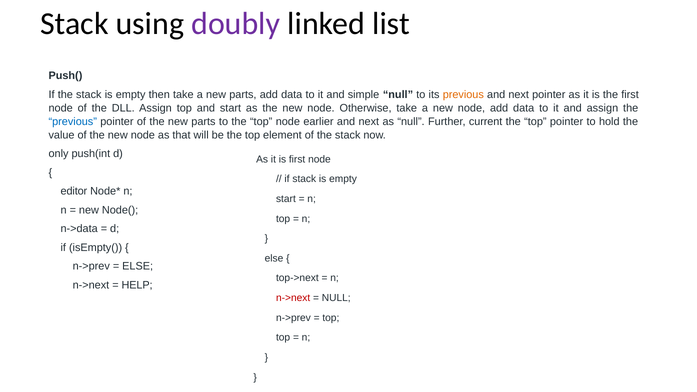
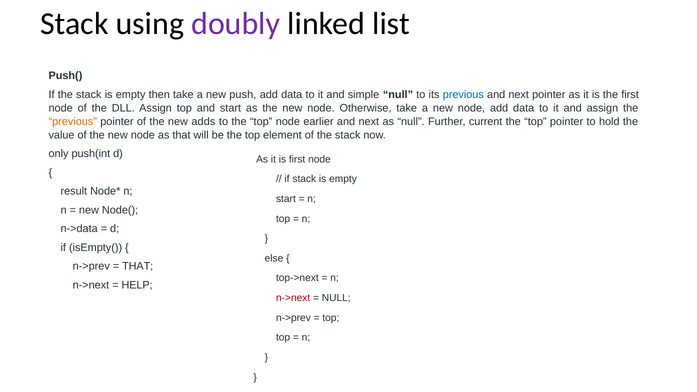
a new parts: parts -> push (243, 95)
previous colour: orange -> blue (463, 95)
previous colour: blue -> orange (73, 122)
the new parts: parts -> adds (203, 122)
editor: editor -> result (74, 191)
ELSE: ELSE -> THAT (138, 266)
